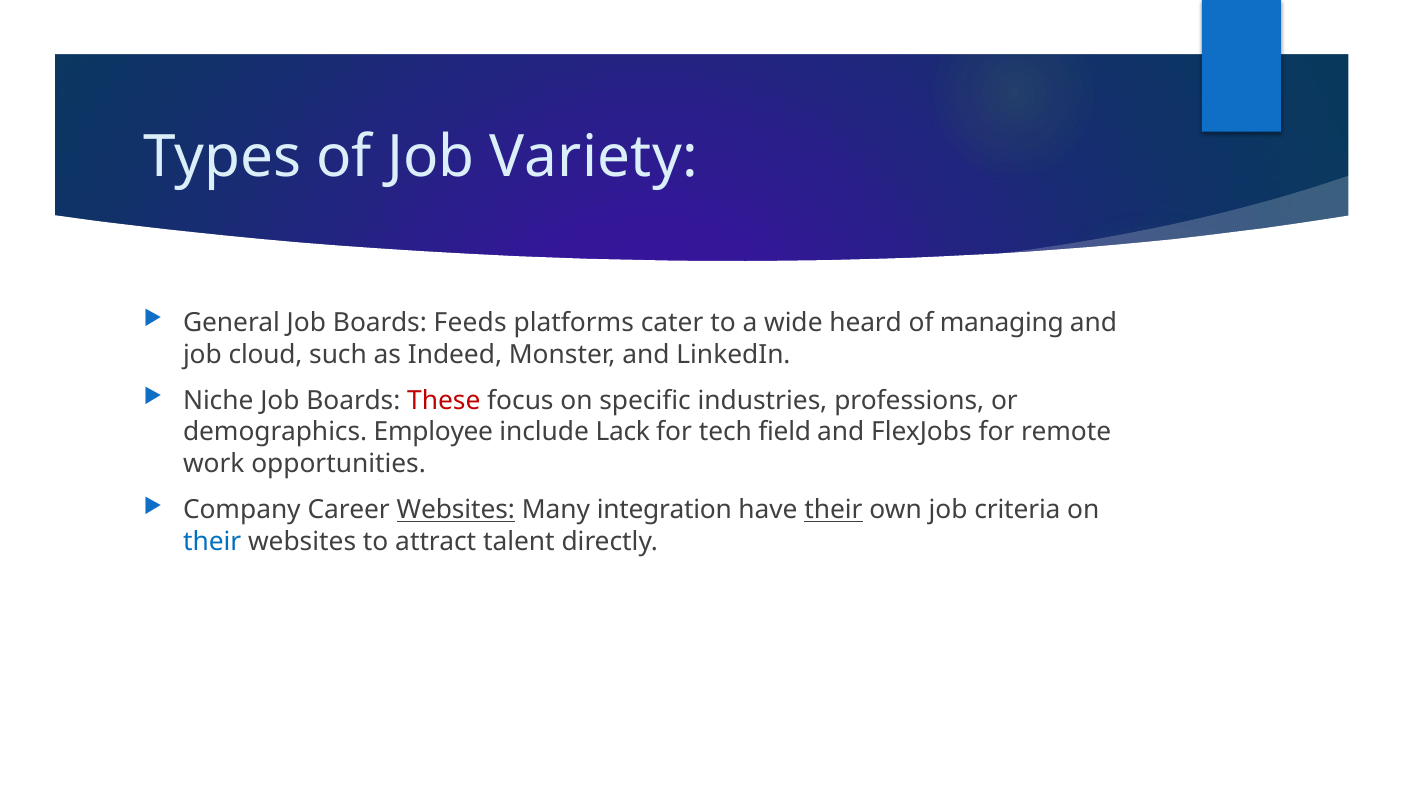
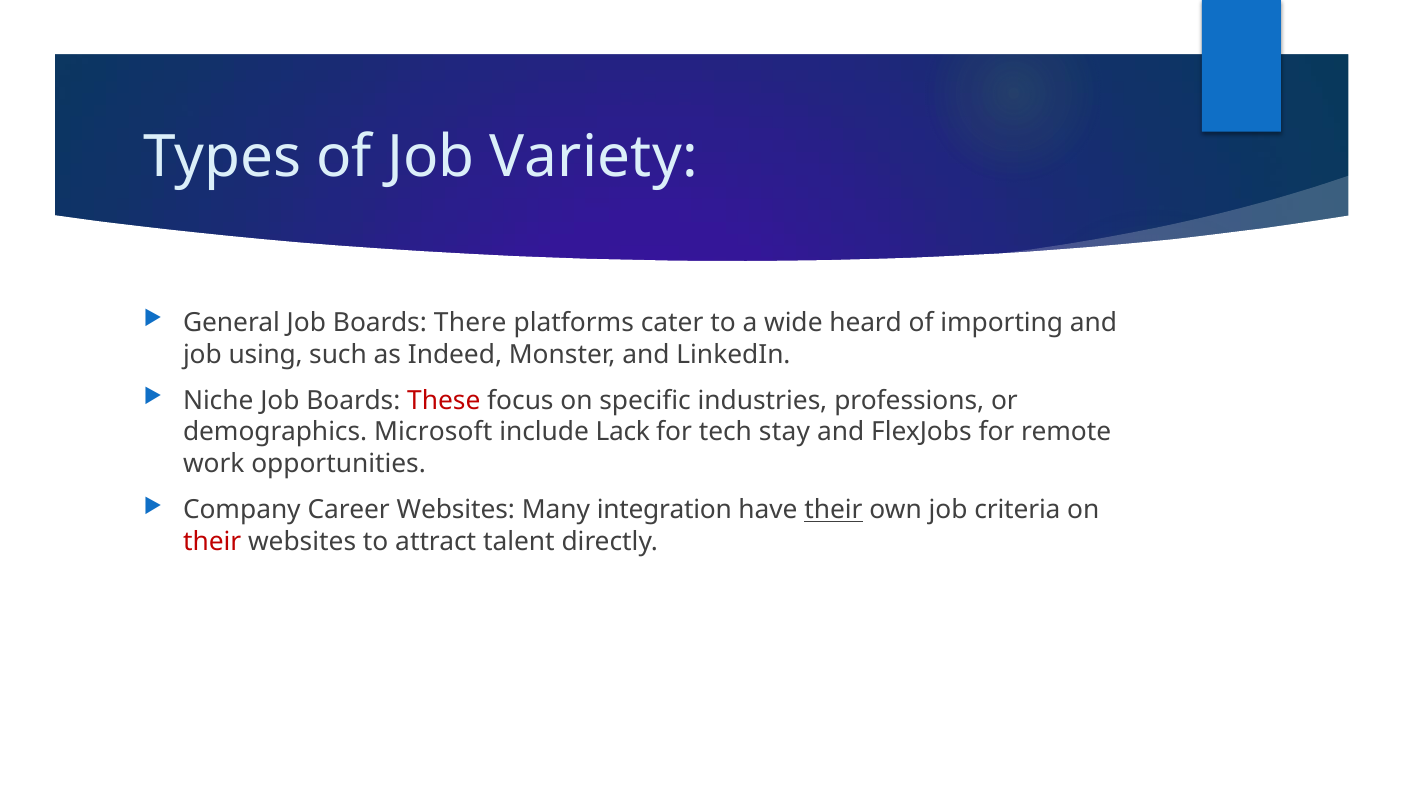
Feeds: Feeds -> There (470, 323)
managing: managing -> importing (1002, 323)
cloud: cloud -> using (266, 354)
Employee: Employee -> Microsoft (433, 432)
field: field -> stay (784, 432)
Websites underline: present -> none (456, 510)
their colour: blue -> red (212, 542)
